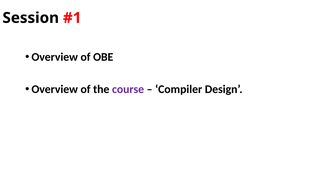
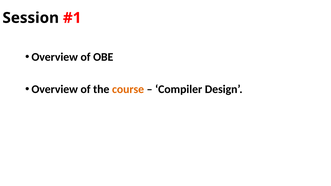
course colour: purple -> orange (128, 89)
